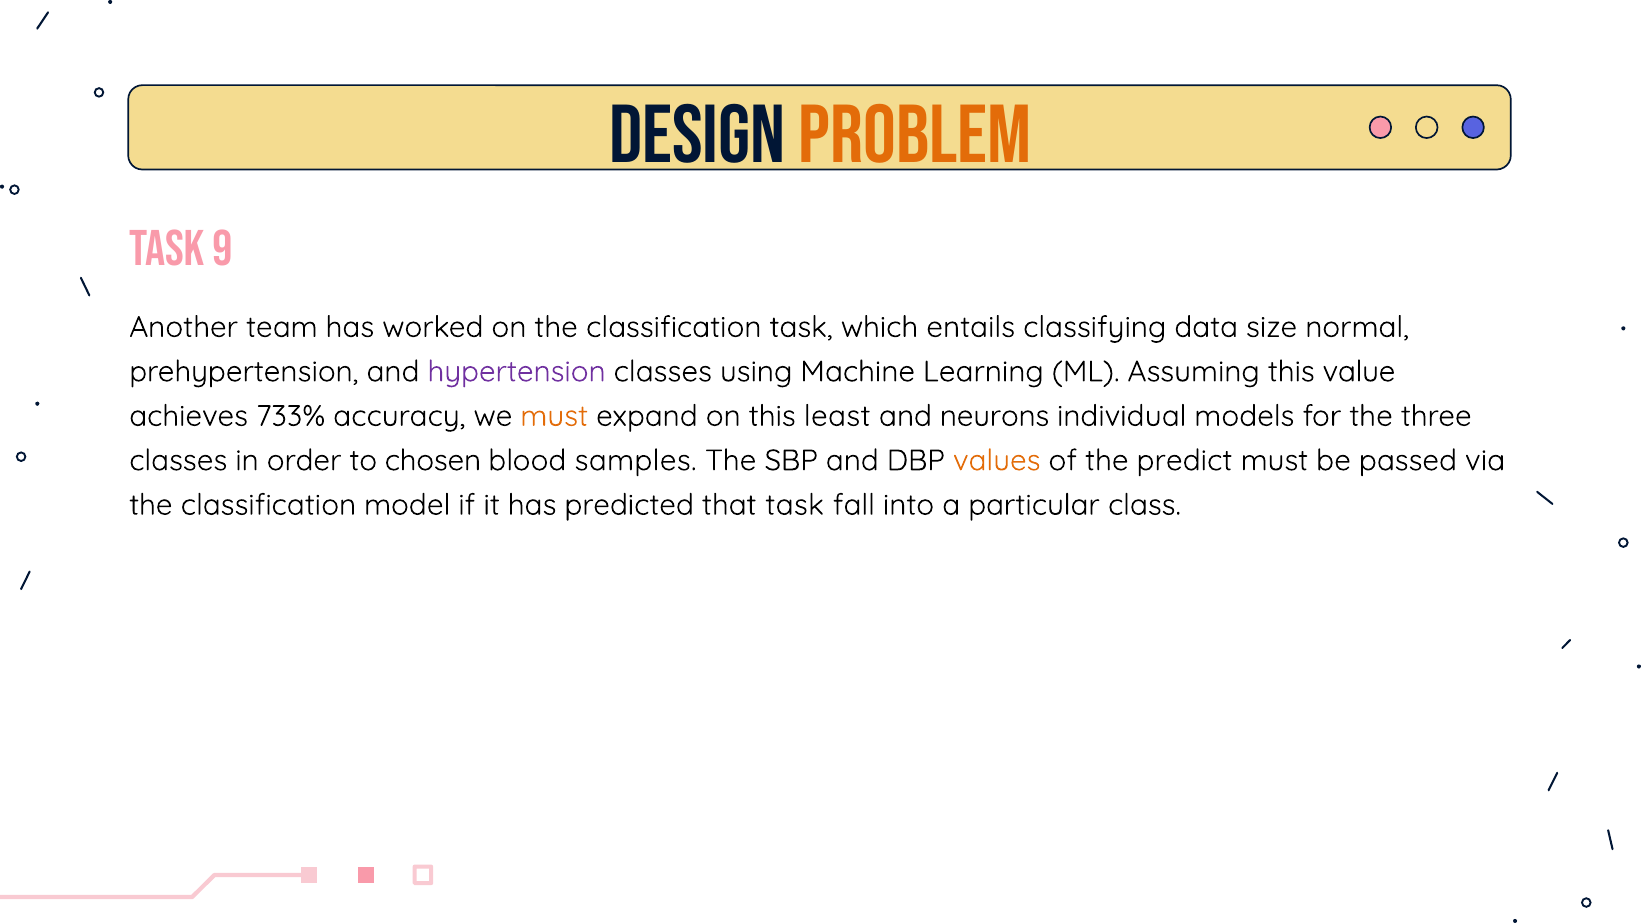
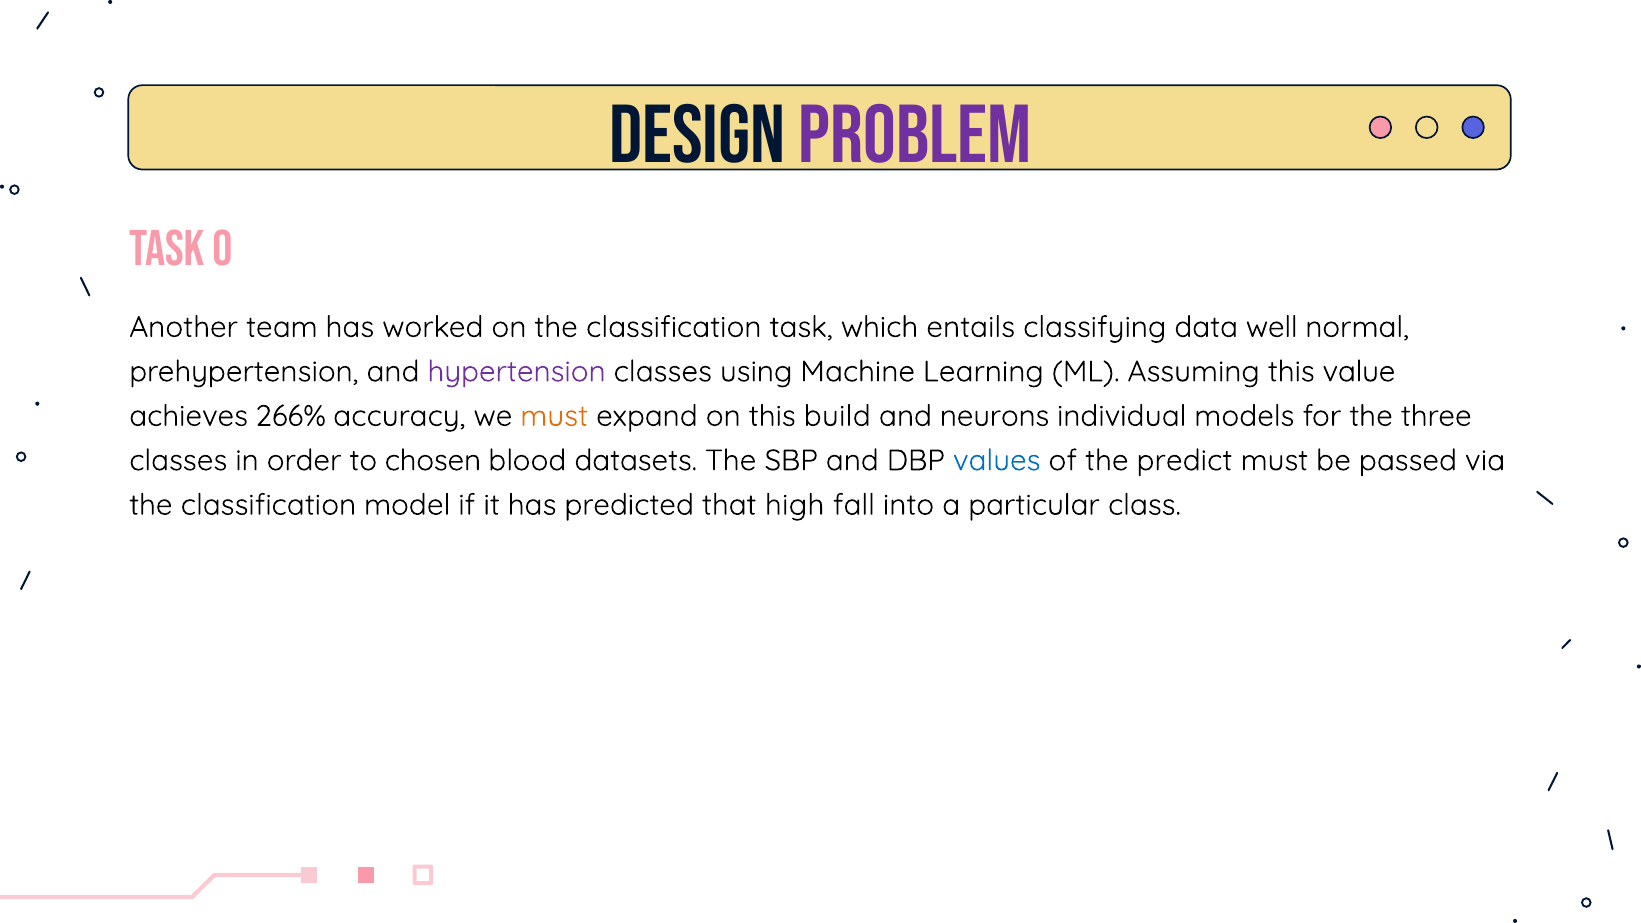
PROBLEM colour: orange -> purple (915, 135)
9: 9 -> 0 (222, 249)
size: size -> well (1272, 327)
733%: 733% -> 266% (291, 416)
least: least -> build (837, 416)
samples: samples -> datasets (636, 461)
values colour: orange -> blue (997, 461)
that task: task -> high (795, 505)
